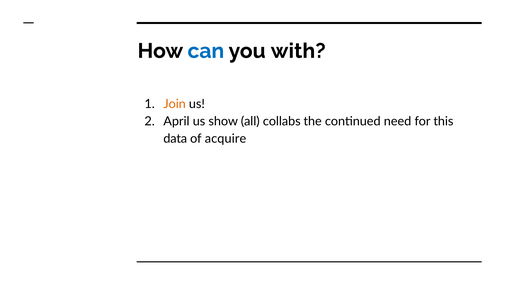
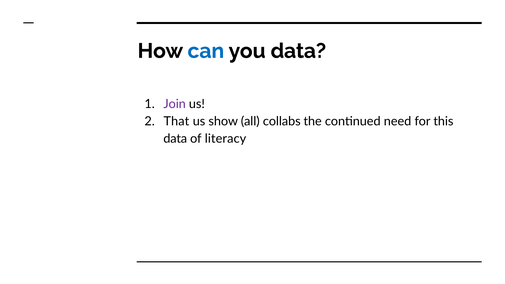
you with: with -> data (298, 51)
Join colour: orange -> purple (175, 104)
April: April -> That (176, 121)
acquire: acquire -> literacy (226, 139)
